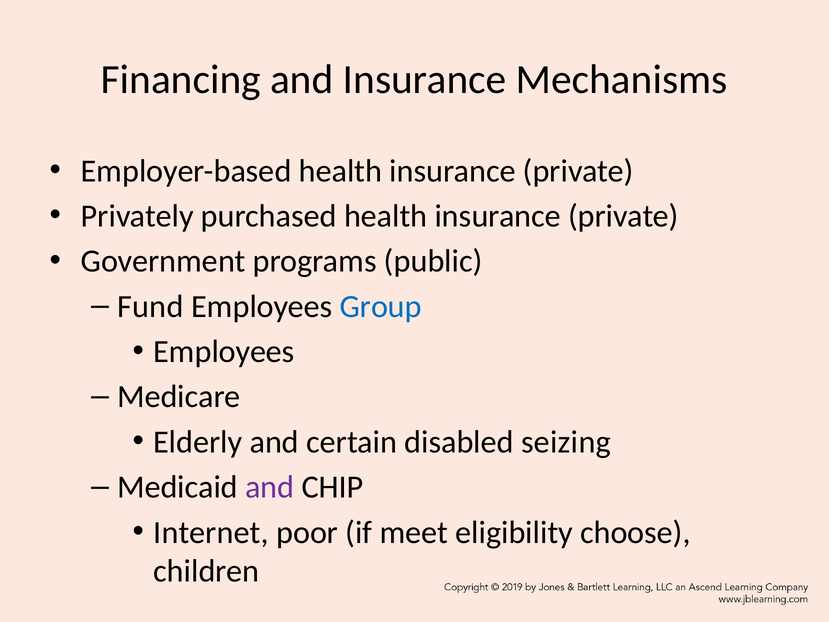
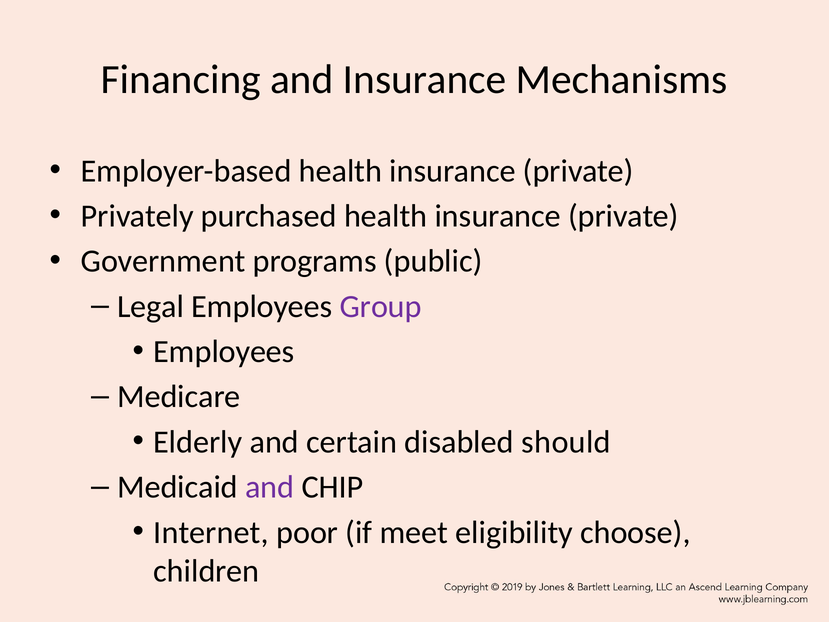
Fund: Fund -> Legal (151, 306)
Group colour: blue -> purple (381, 306)
seizing: seizing -> should (566, 442)
